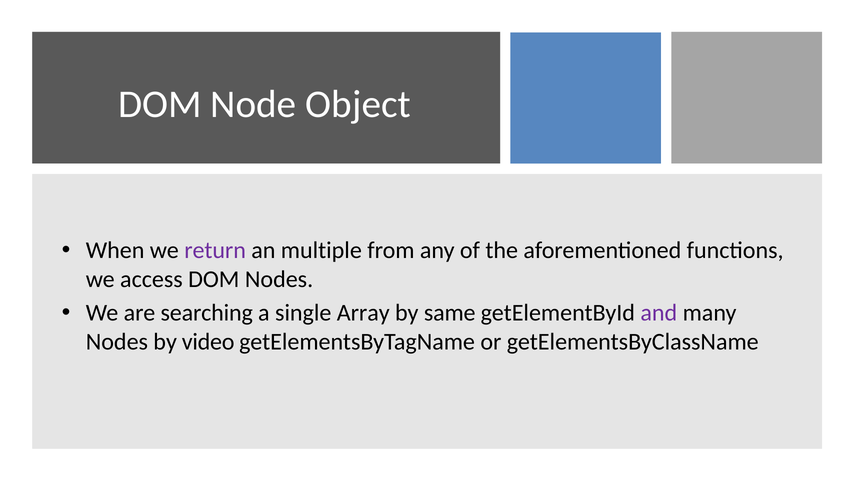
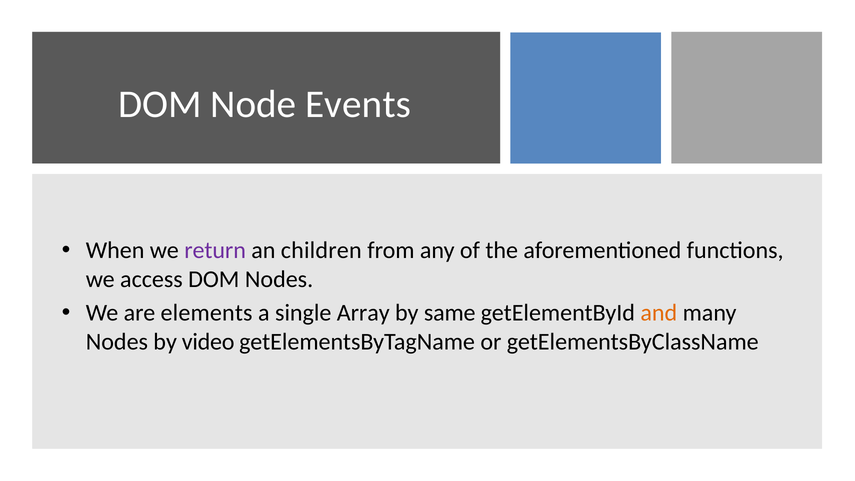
Object: Object -> Events (358, 104)
multiple: multiple -> children (321, 250)
searching: searching -> elements (207, 313)
and colour: purple -> orange (659, 313)
